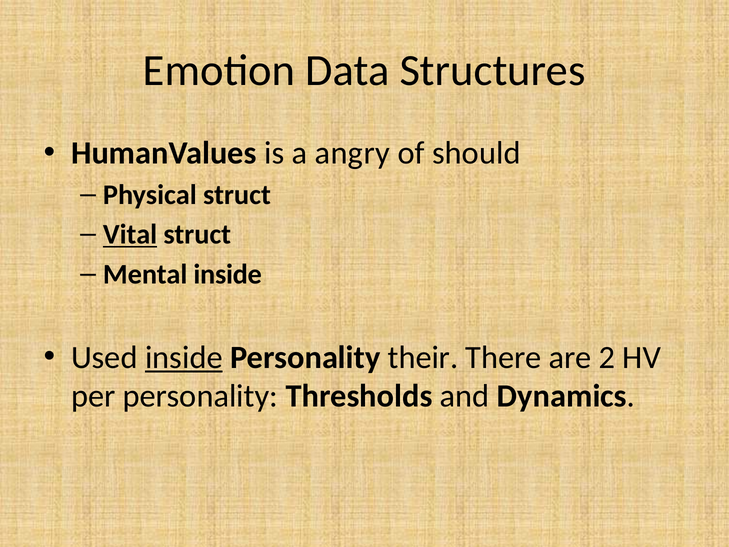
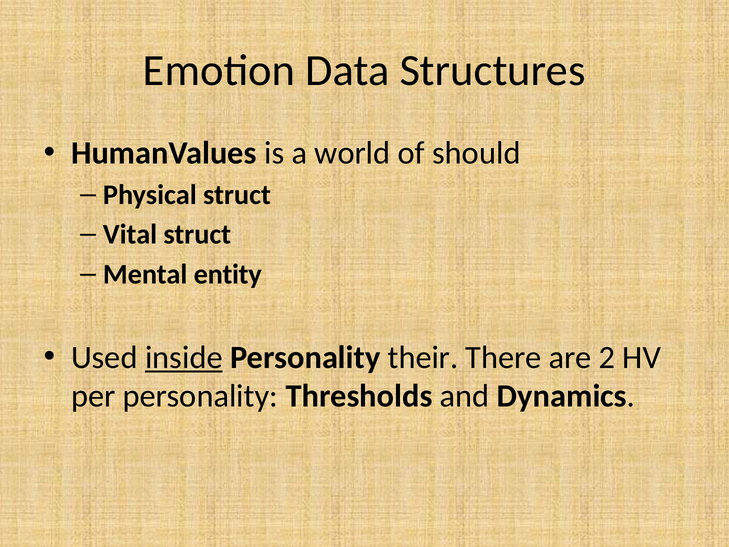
angry: angry -> world (352, 153)
Vital underline: present -> none (130, 235)
Mental inside: inside -> entity (228, 274)
